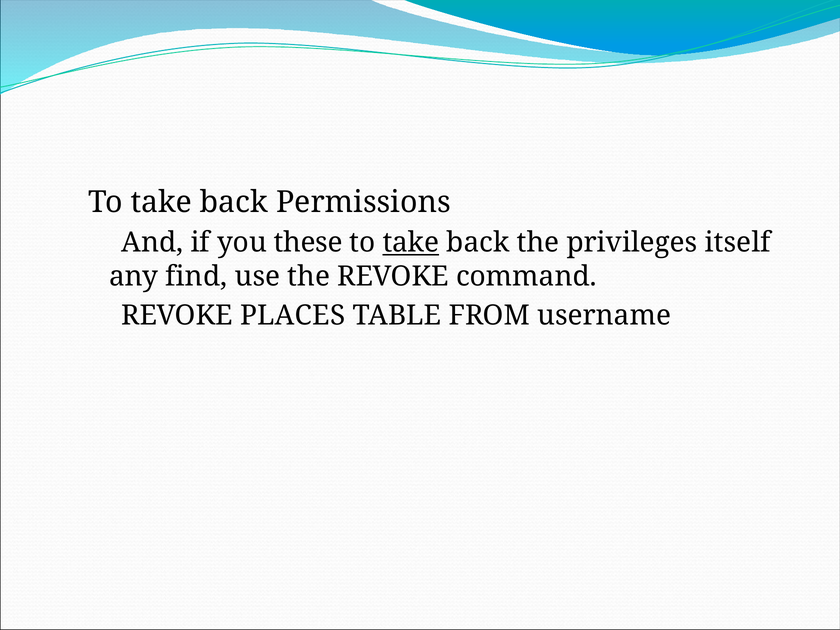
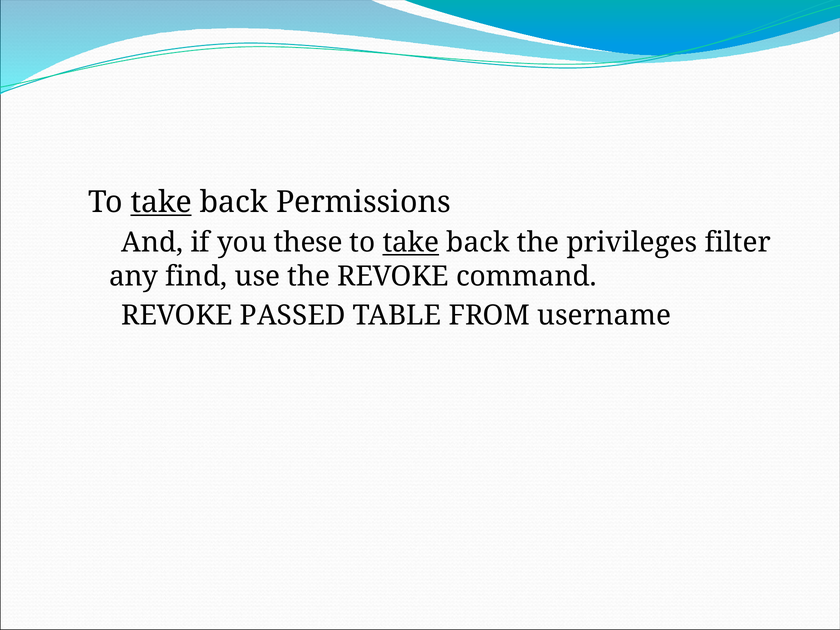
take underline: none -> present (161, 202)
itself: itself -> filter (738, 243)
PLACES: PLACES -> PASSED (293, 315)
